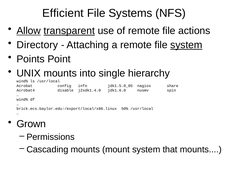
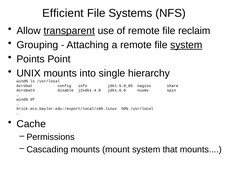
Allow underline: present -> none (29, 31)
actions: actions -> reclaim (194, 31)
Directory: Directory -> Grouping (37, 45)
Grown: Grown -> Cache (31, 124)
